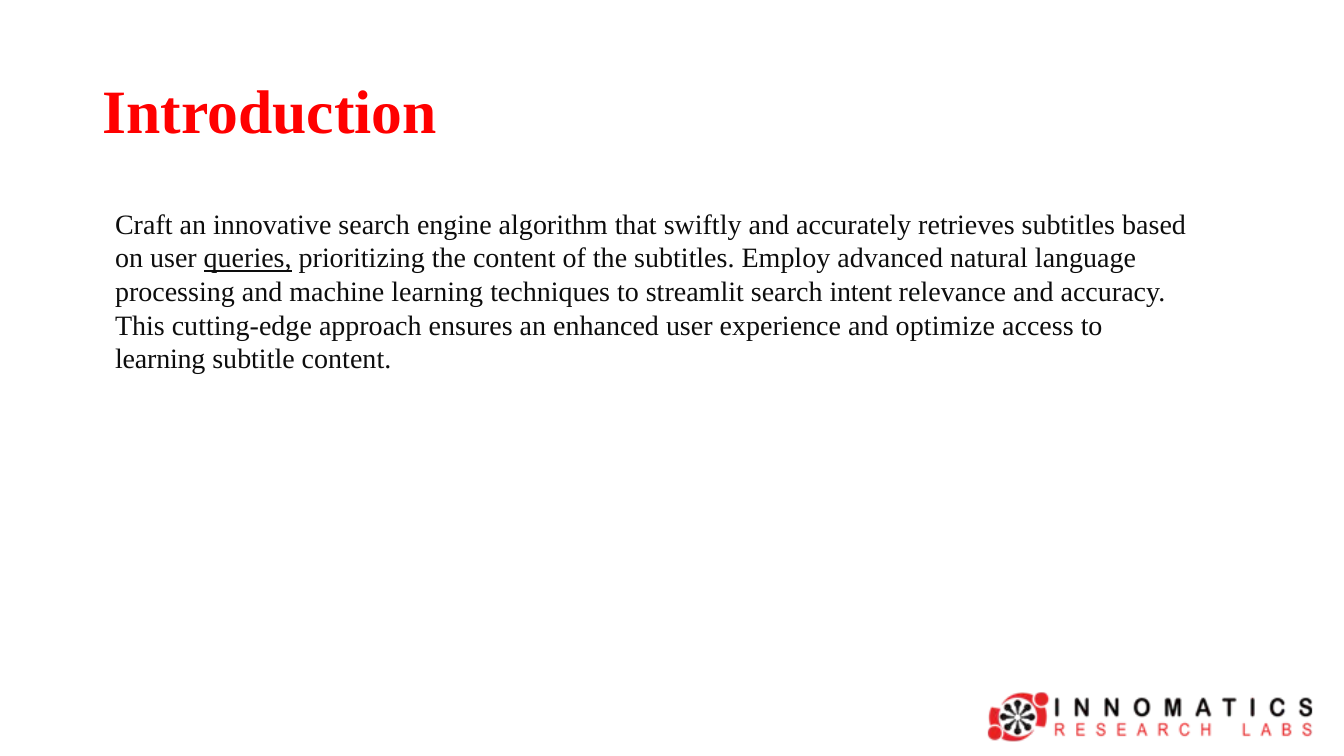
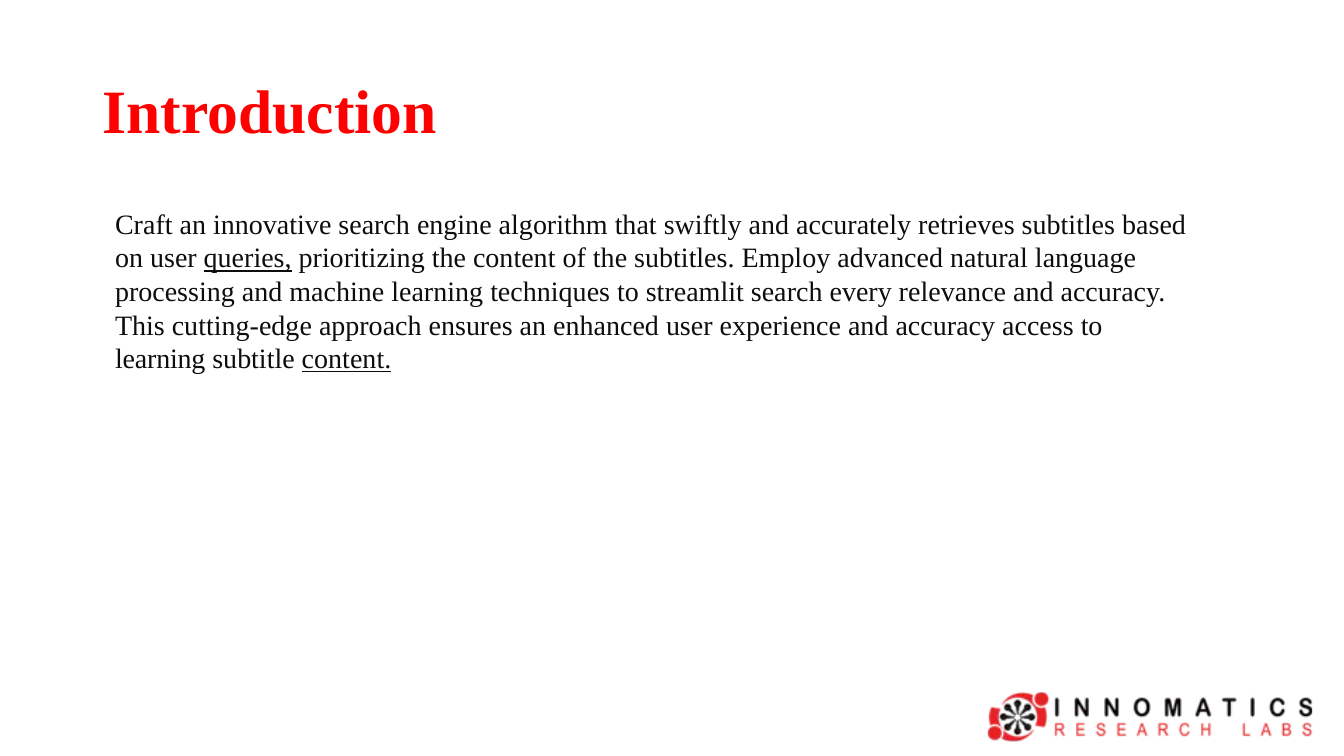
intent: intent -> every (861, 292)
experience and optimize: optimize -> accuracy (945, 326)
content underline: none -> present (347, 360)
